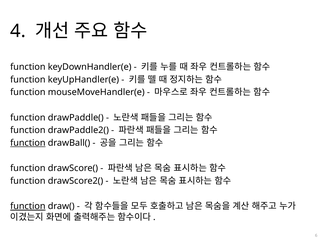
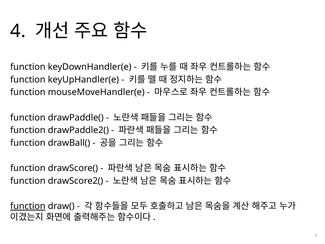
function underline: present -> none (28, 143)
